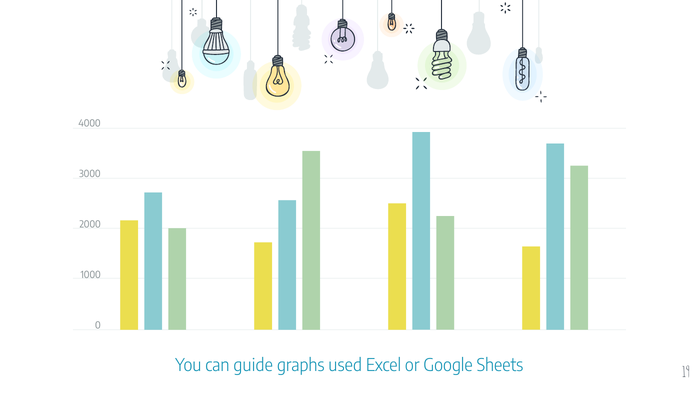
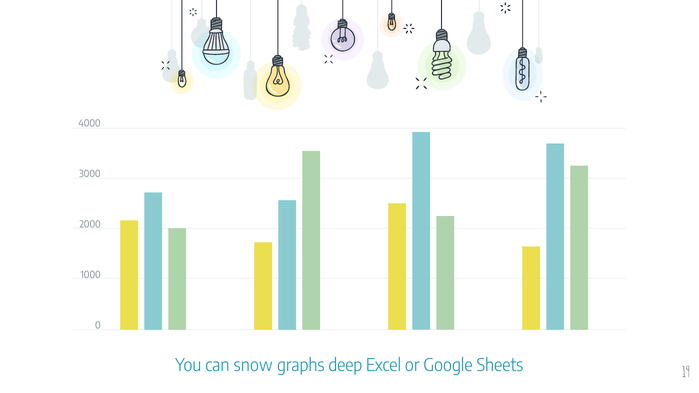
guide: guide -> snow (253, 366)
used: used -> deep (345, 366)
